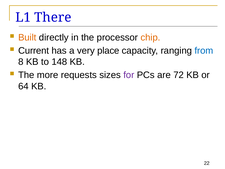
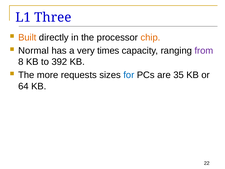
There: There -> Three (53, 17)
Current: Current -> Normal (34, 51)
place: place -> times (108, 51)
from colour: blue -> purple (204, 51)
148: 148 -> 392 (59, 62)
for colour: purple -> blue (129, 75)
72: 72 -> 35 (179, 75)
